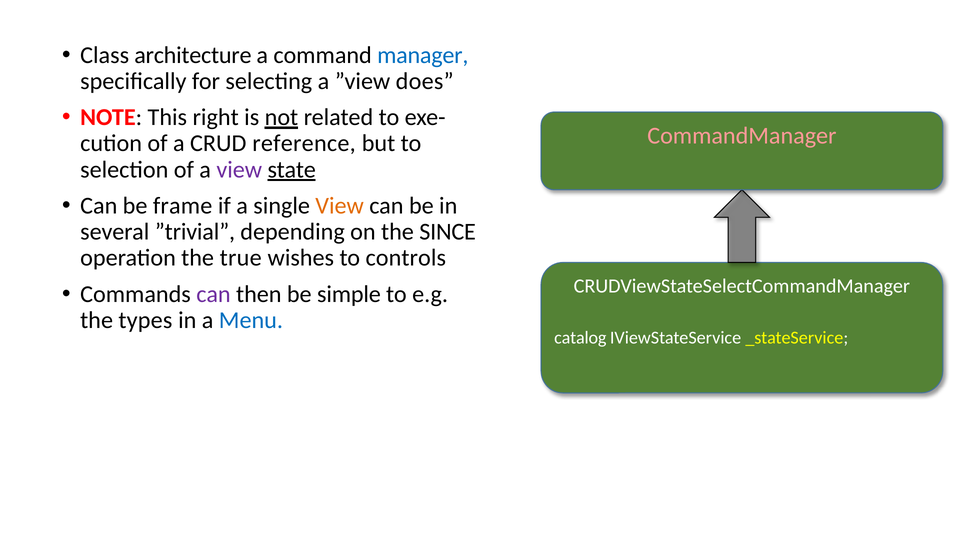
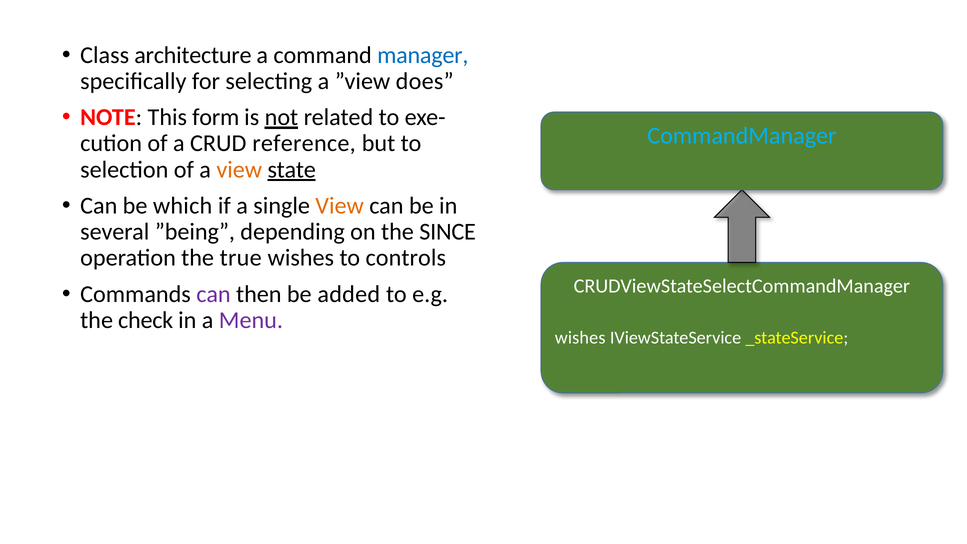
right: right -> form (216, 117)
CommandManager colour: pink -> light blue (742, 136)
view colour: purple -> orange (239, 170)
frame: frame -> which (183, 206)
”trivial: ”trivial -> ”being (195, 232)
simple: simple -> added (349, 294)
types: types -> check (146, 320)
Menu colour: blue -> purple (251, 320)
catalog: catalog -> wishes (580, 338)
